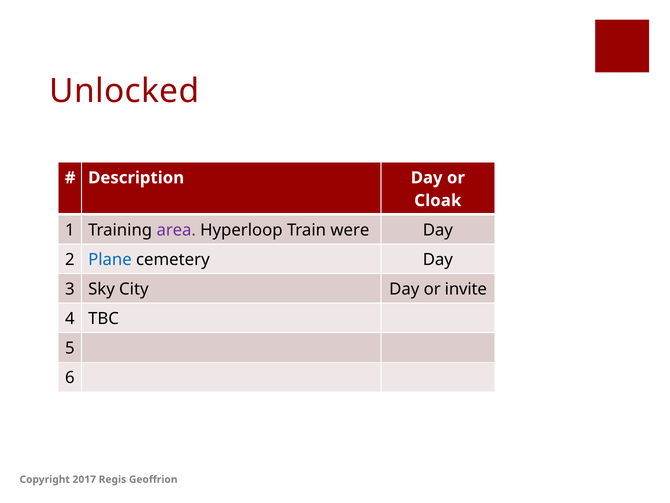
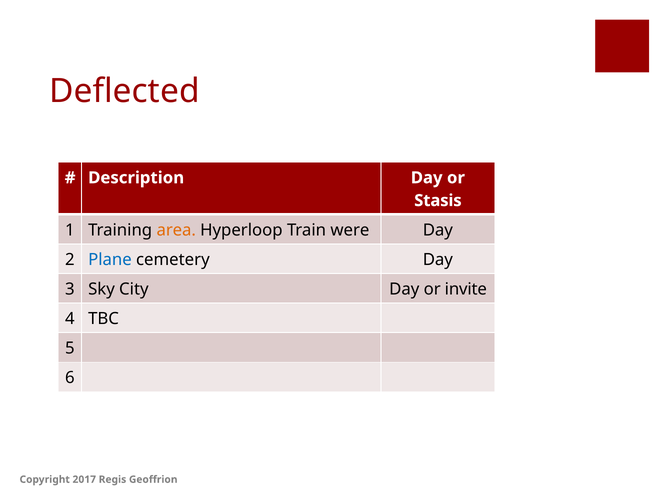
Unlocked: Unlocked -> Deflected (124, 91)
Cloak: Cloak -> Stasis (438, 200)
area colour: purple -> orange (176, 230)
